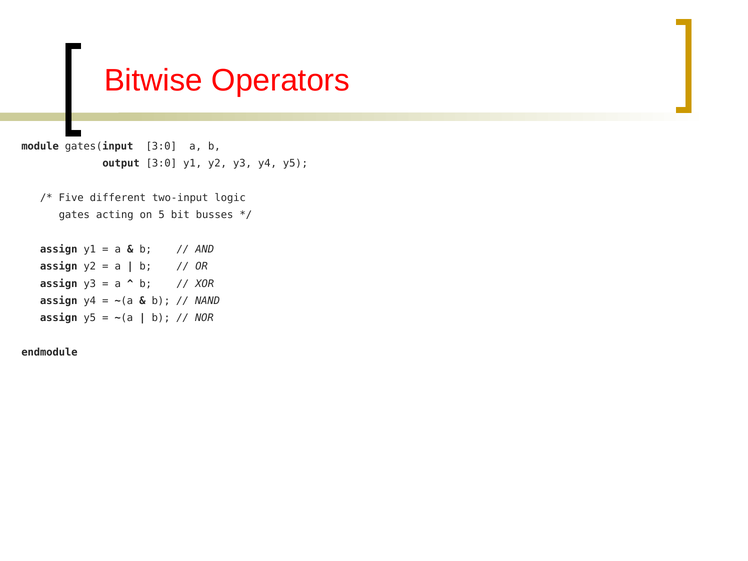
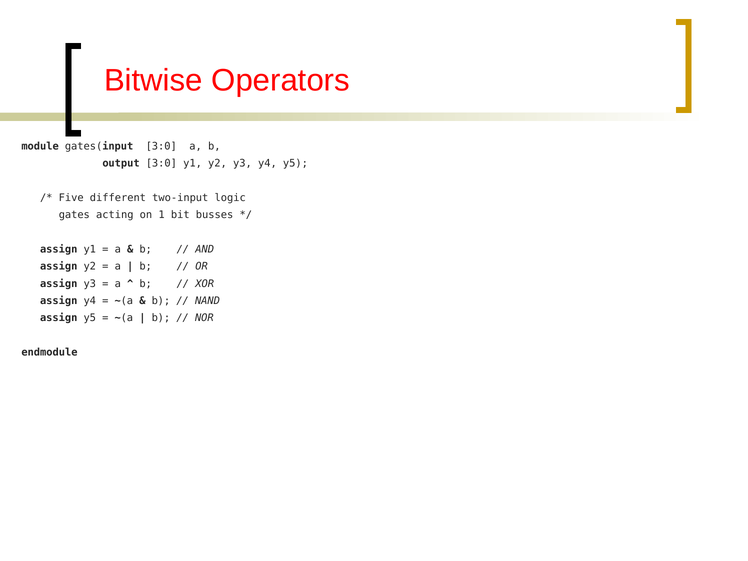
5: 5 -> 1 (162, 215)
